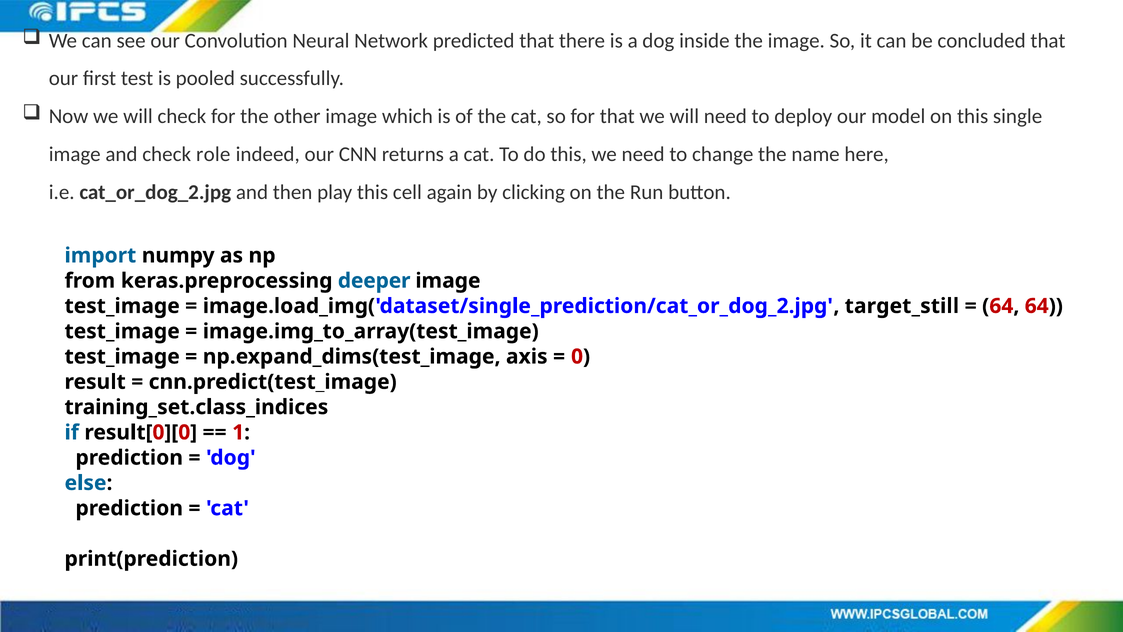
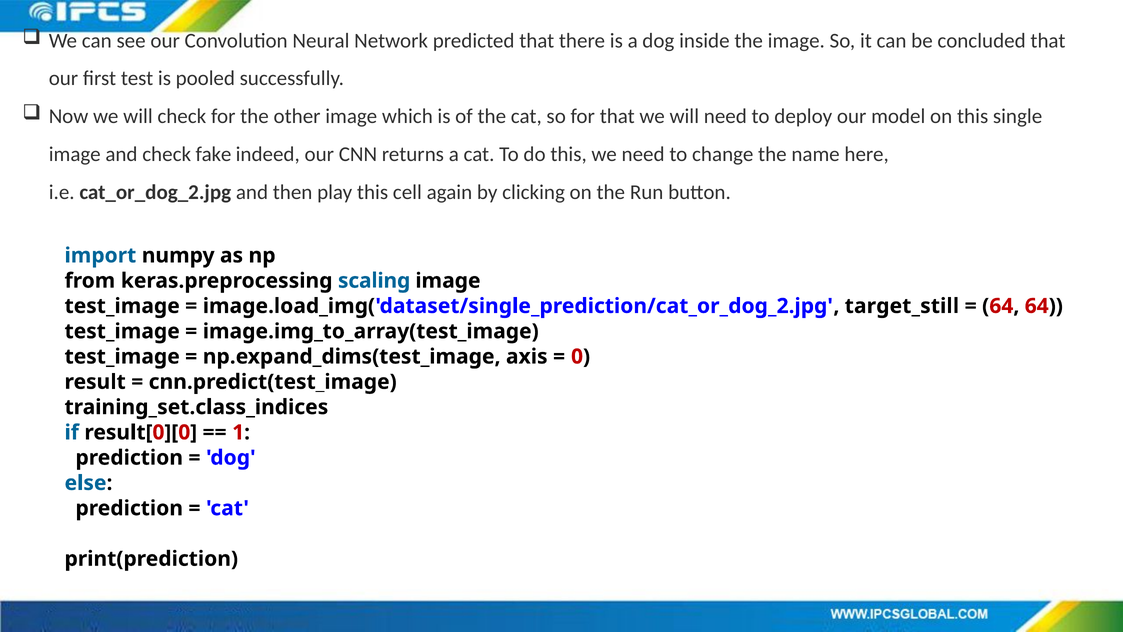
role: role -> fake (213, 154)
deeper: deeper -> scaling (374, 281)
